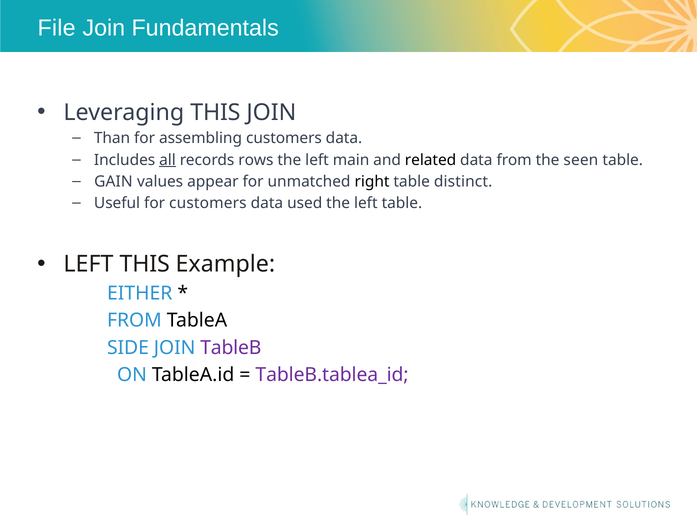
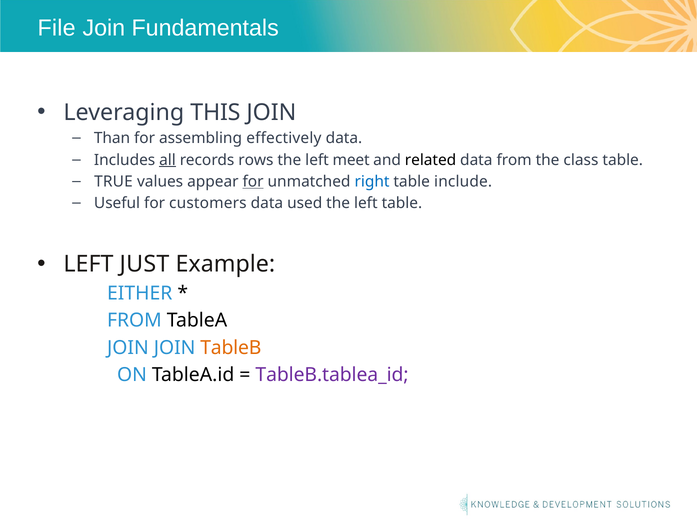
assembling customers: customers -> effectively (284, 138)
main: main -> meet (351, 160)
seen: seen -> class (581, 160)
GAIN: GAIN -> TRUE (113, 182)
for underline: none -> present (253, 182)
right colour: black -> blue (372, 182)
distinct: distinct -> include (463, 182)
LEFT THIS: THIS -> JUST (144, 264)
SIDE: SIDE -> JOIN (128, 348)
TableB colour: purple -> orange (231, 348)
